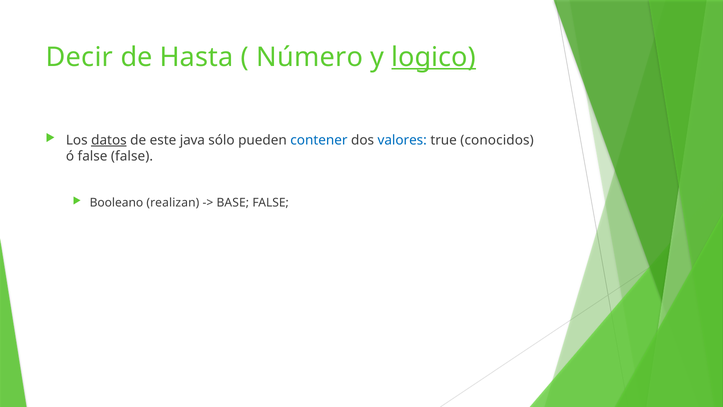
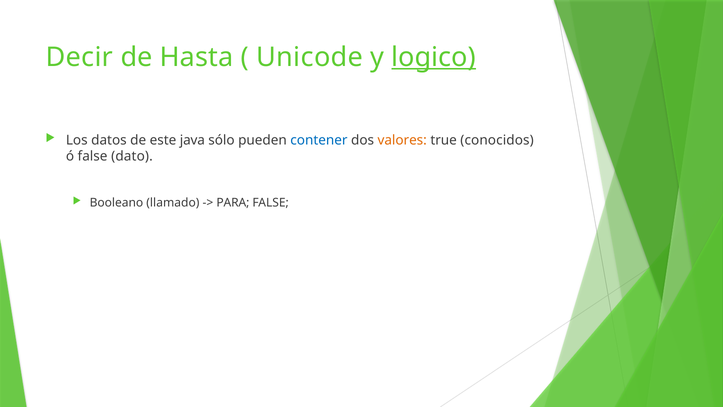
Número: Número -> Unicode (310, 57)
datos underline: present -> none (109, 140)
valores colour: blue -> orange (402, 140)
false false: false -> dato (132, 156)
realizan: realizan -> llamado (173, 203)
BASE: BASE -> PARA (233, 203)
